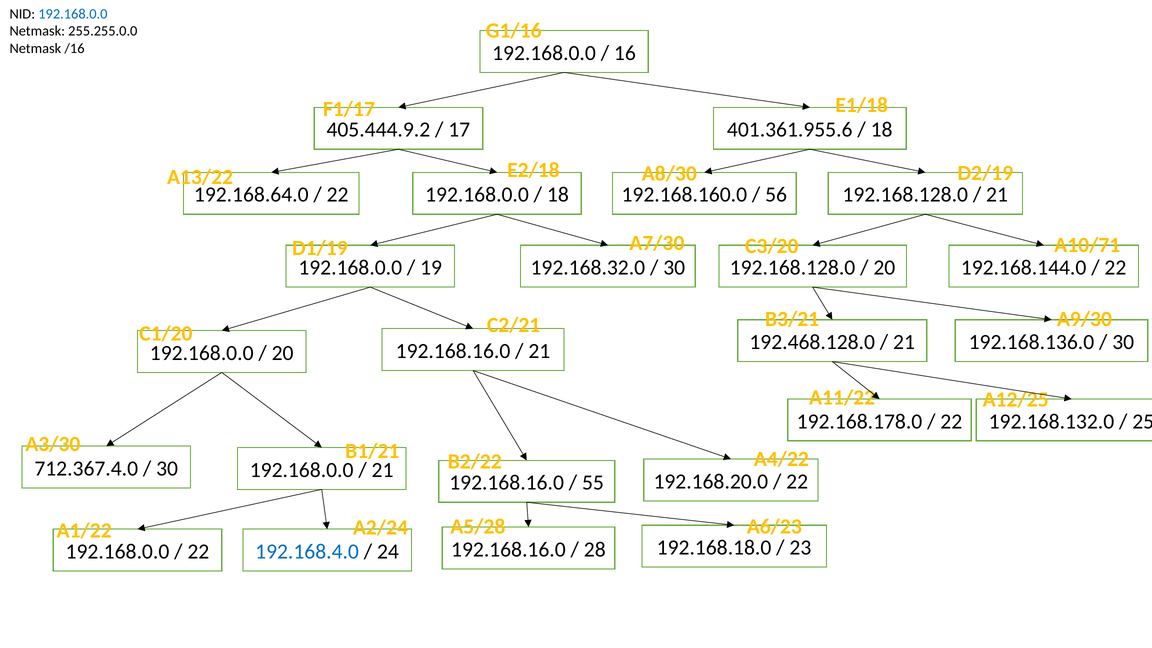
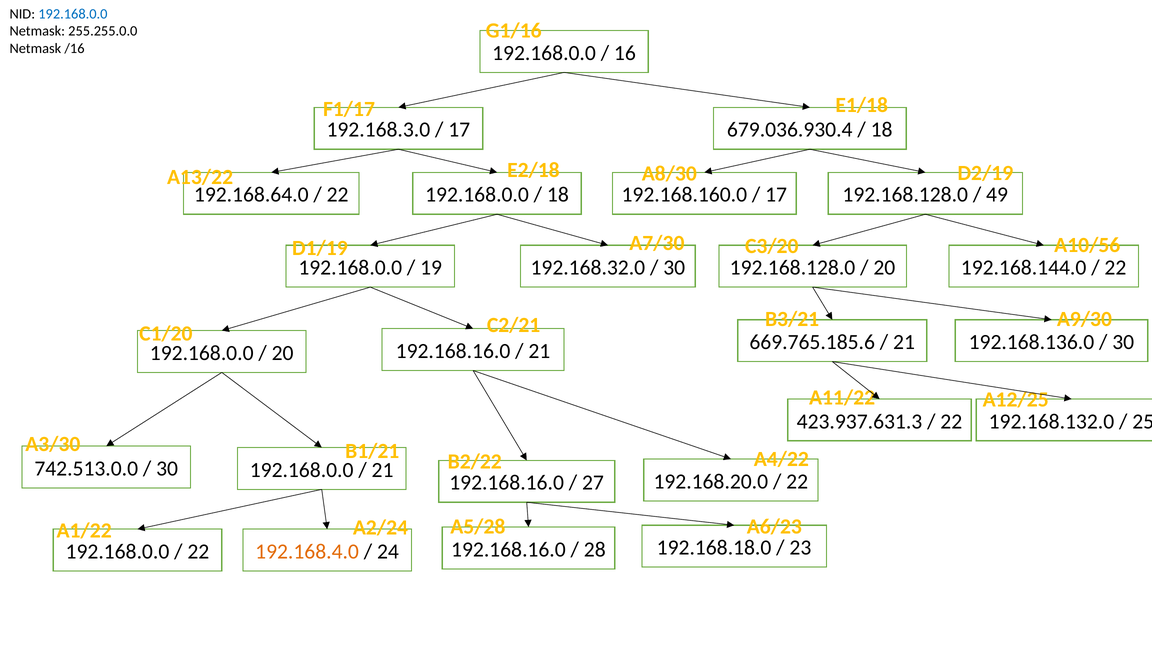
405.444.9.2: 405.444.9.2 -> 192.168.3.0 (378, 130)
401.361.955.6: 401.361.955.6 -> 679.036.930.4 (790, 130)
56: 56 -> 17 (776, 195)
21: 21 -> 49 (997, 195)
A10/71: A10/71 -> A10/56 (1087, 245)
192.468.128.0: 192.468.128.0 -> 669.765.185.6 (812, 342)
192.168.178.0: 192.168.178.0 -> 423.937.631.3 (859, 421)
712.367.4.0: 712.367.4.0 -> 742.513.0.0 (86, 469)
55: 55 -> 27 (593, 483)
192.168.4.0 colour: blue -> orange (307, 552)
